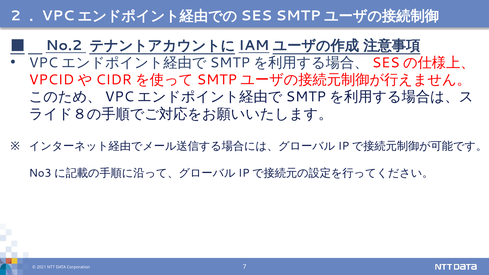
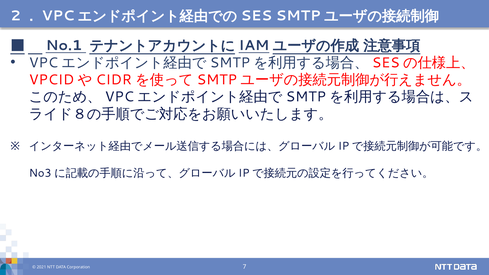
No.2: No.2 -> No.1 (64, 46)
